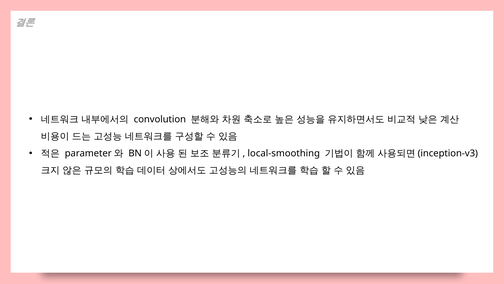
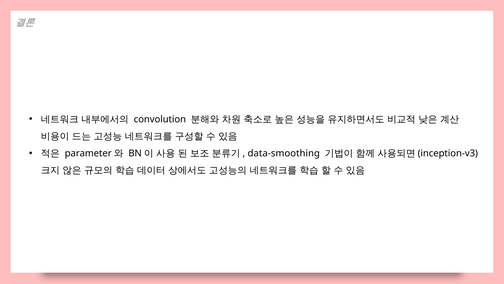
local-smoothing: local-smoothing -> data-smoothing (284, 153)
